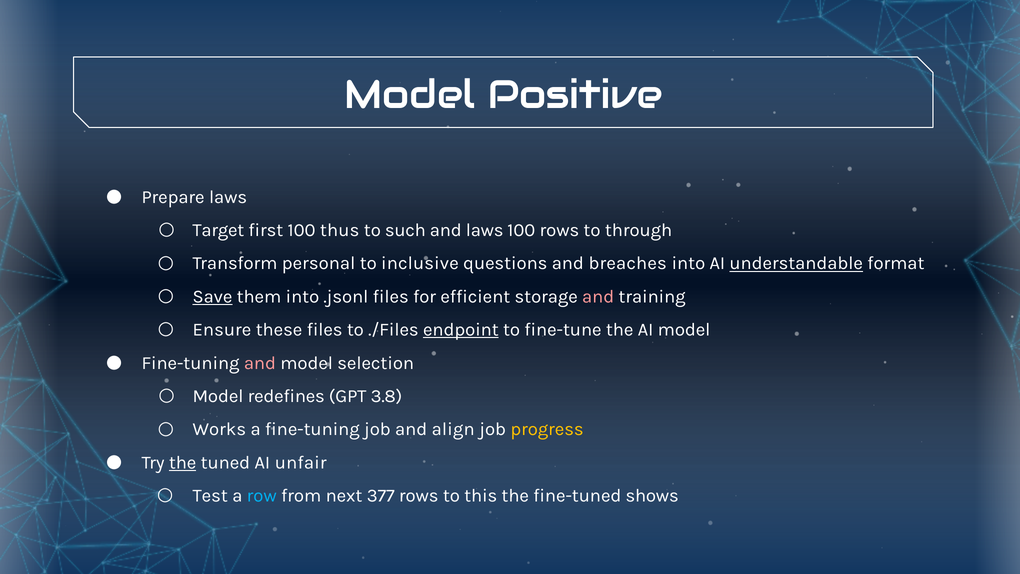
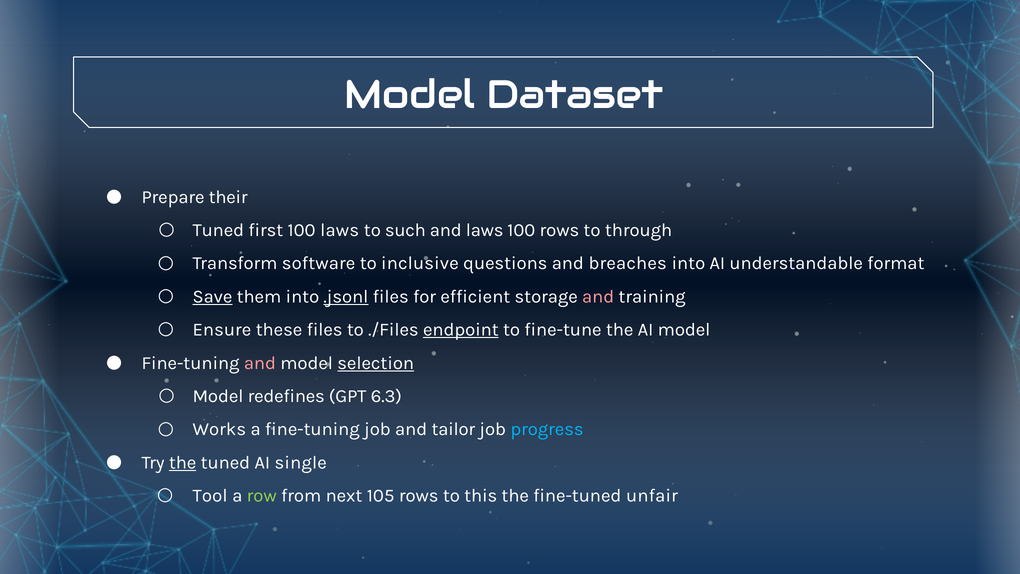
Positive: Positive -> Dataset (575, 95)
Prepare laws: laws -> their (228, 197)
Target: Target -> Tuned (218, 230)
100 thus: thus -> laws (340, 230)
personal: personal -> software (319, 263)
understandable underline: present -> none (796, 263)
.jsonl underline: none -> present (346, 296)
selection underline: none -> present (376, 363)
3.8: 3.8 -> 6.3 (386, 396)
align: align -> tailor (453, 429)
progress colour: yellow -> light blue (547, 429)
unfair: unfair -> single (301, 462)
Test: Test -> Tool (210, 495)
row colour: light blue -> light green (262, 495)
377: 377 -> 105 (381, 495)
shows: shows -> unfair (652, 495)
